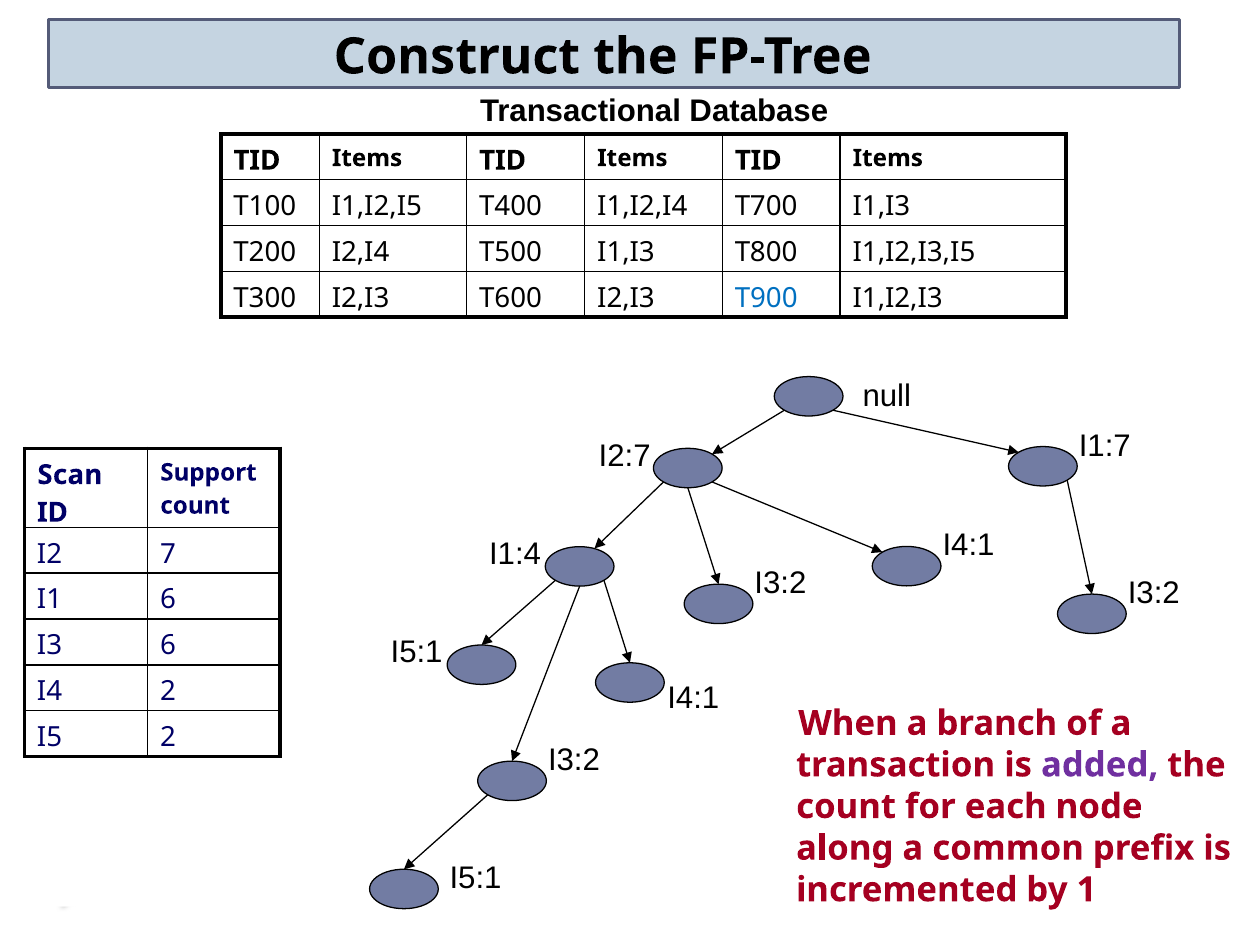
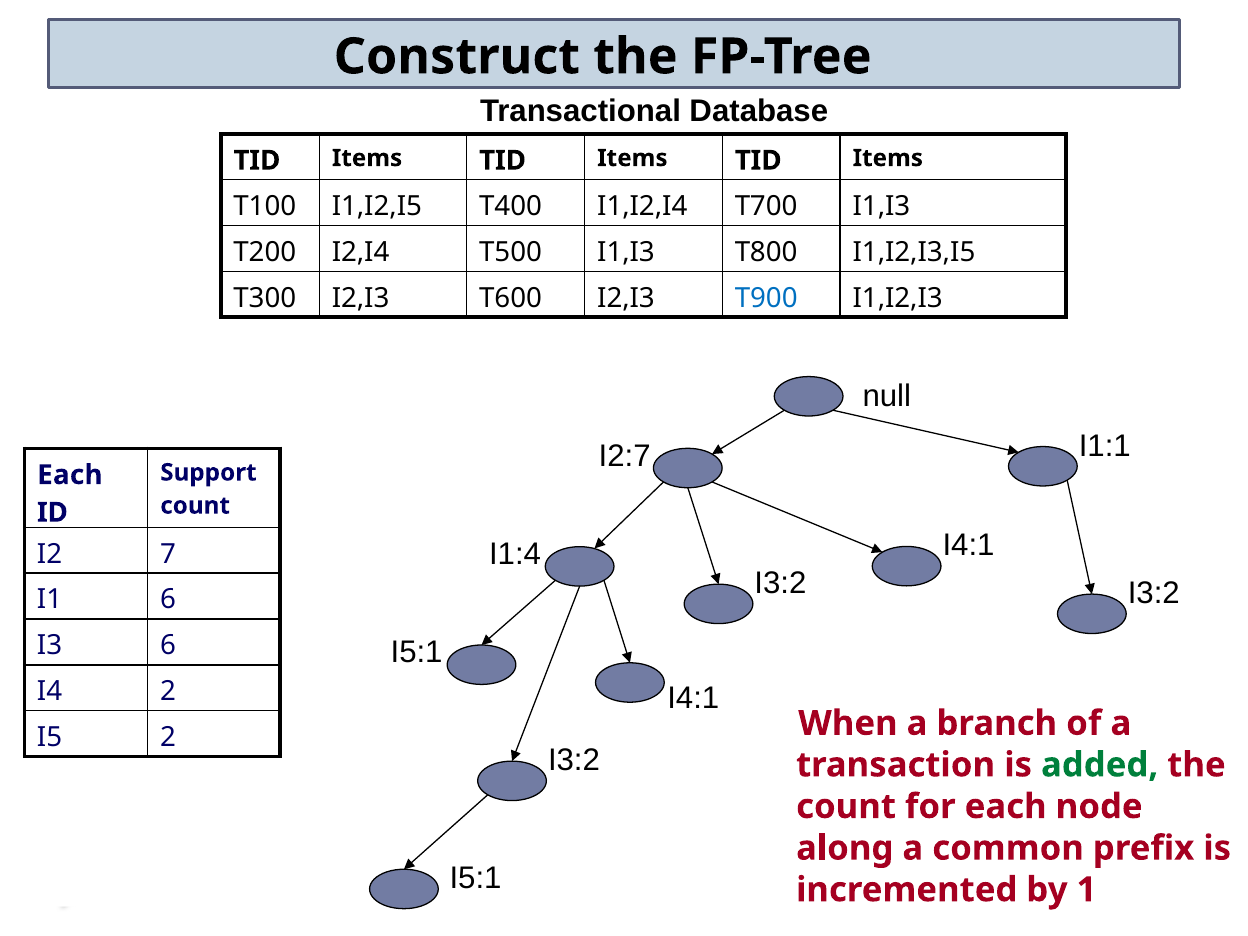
I1:7: I1:7 -> I1:1 (1105, 446)
Scan: Scan -> Each (70, 475)
added colour: purple -> green (1100, 765)
